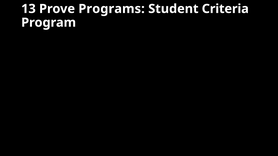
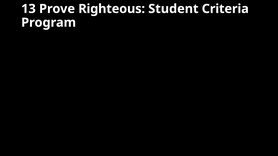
Programs: Programs -> Righteous (112, 9)
